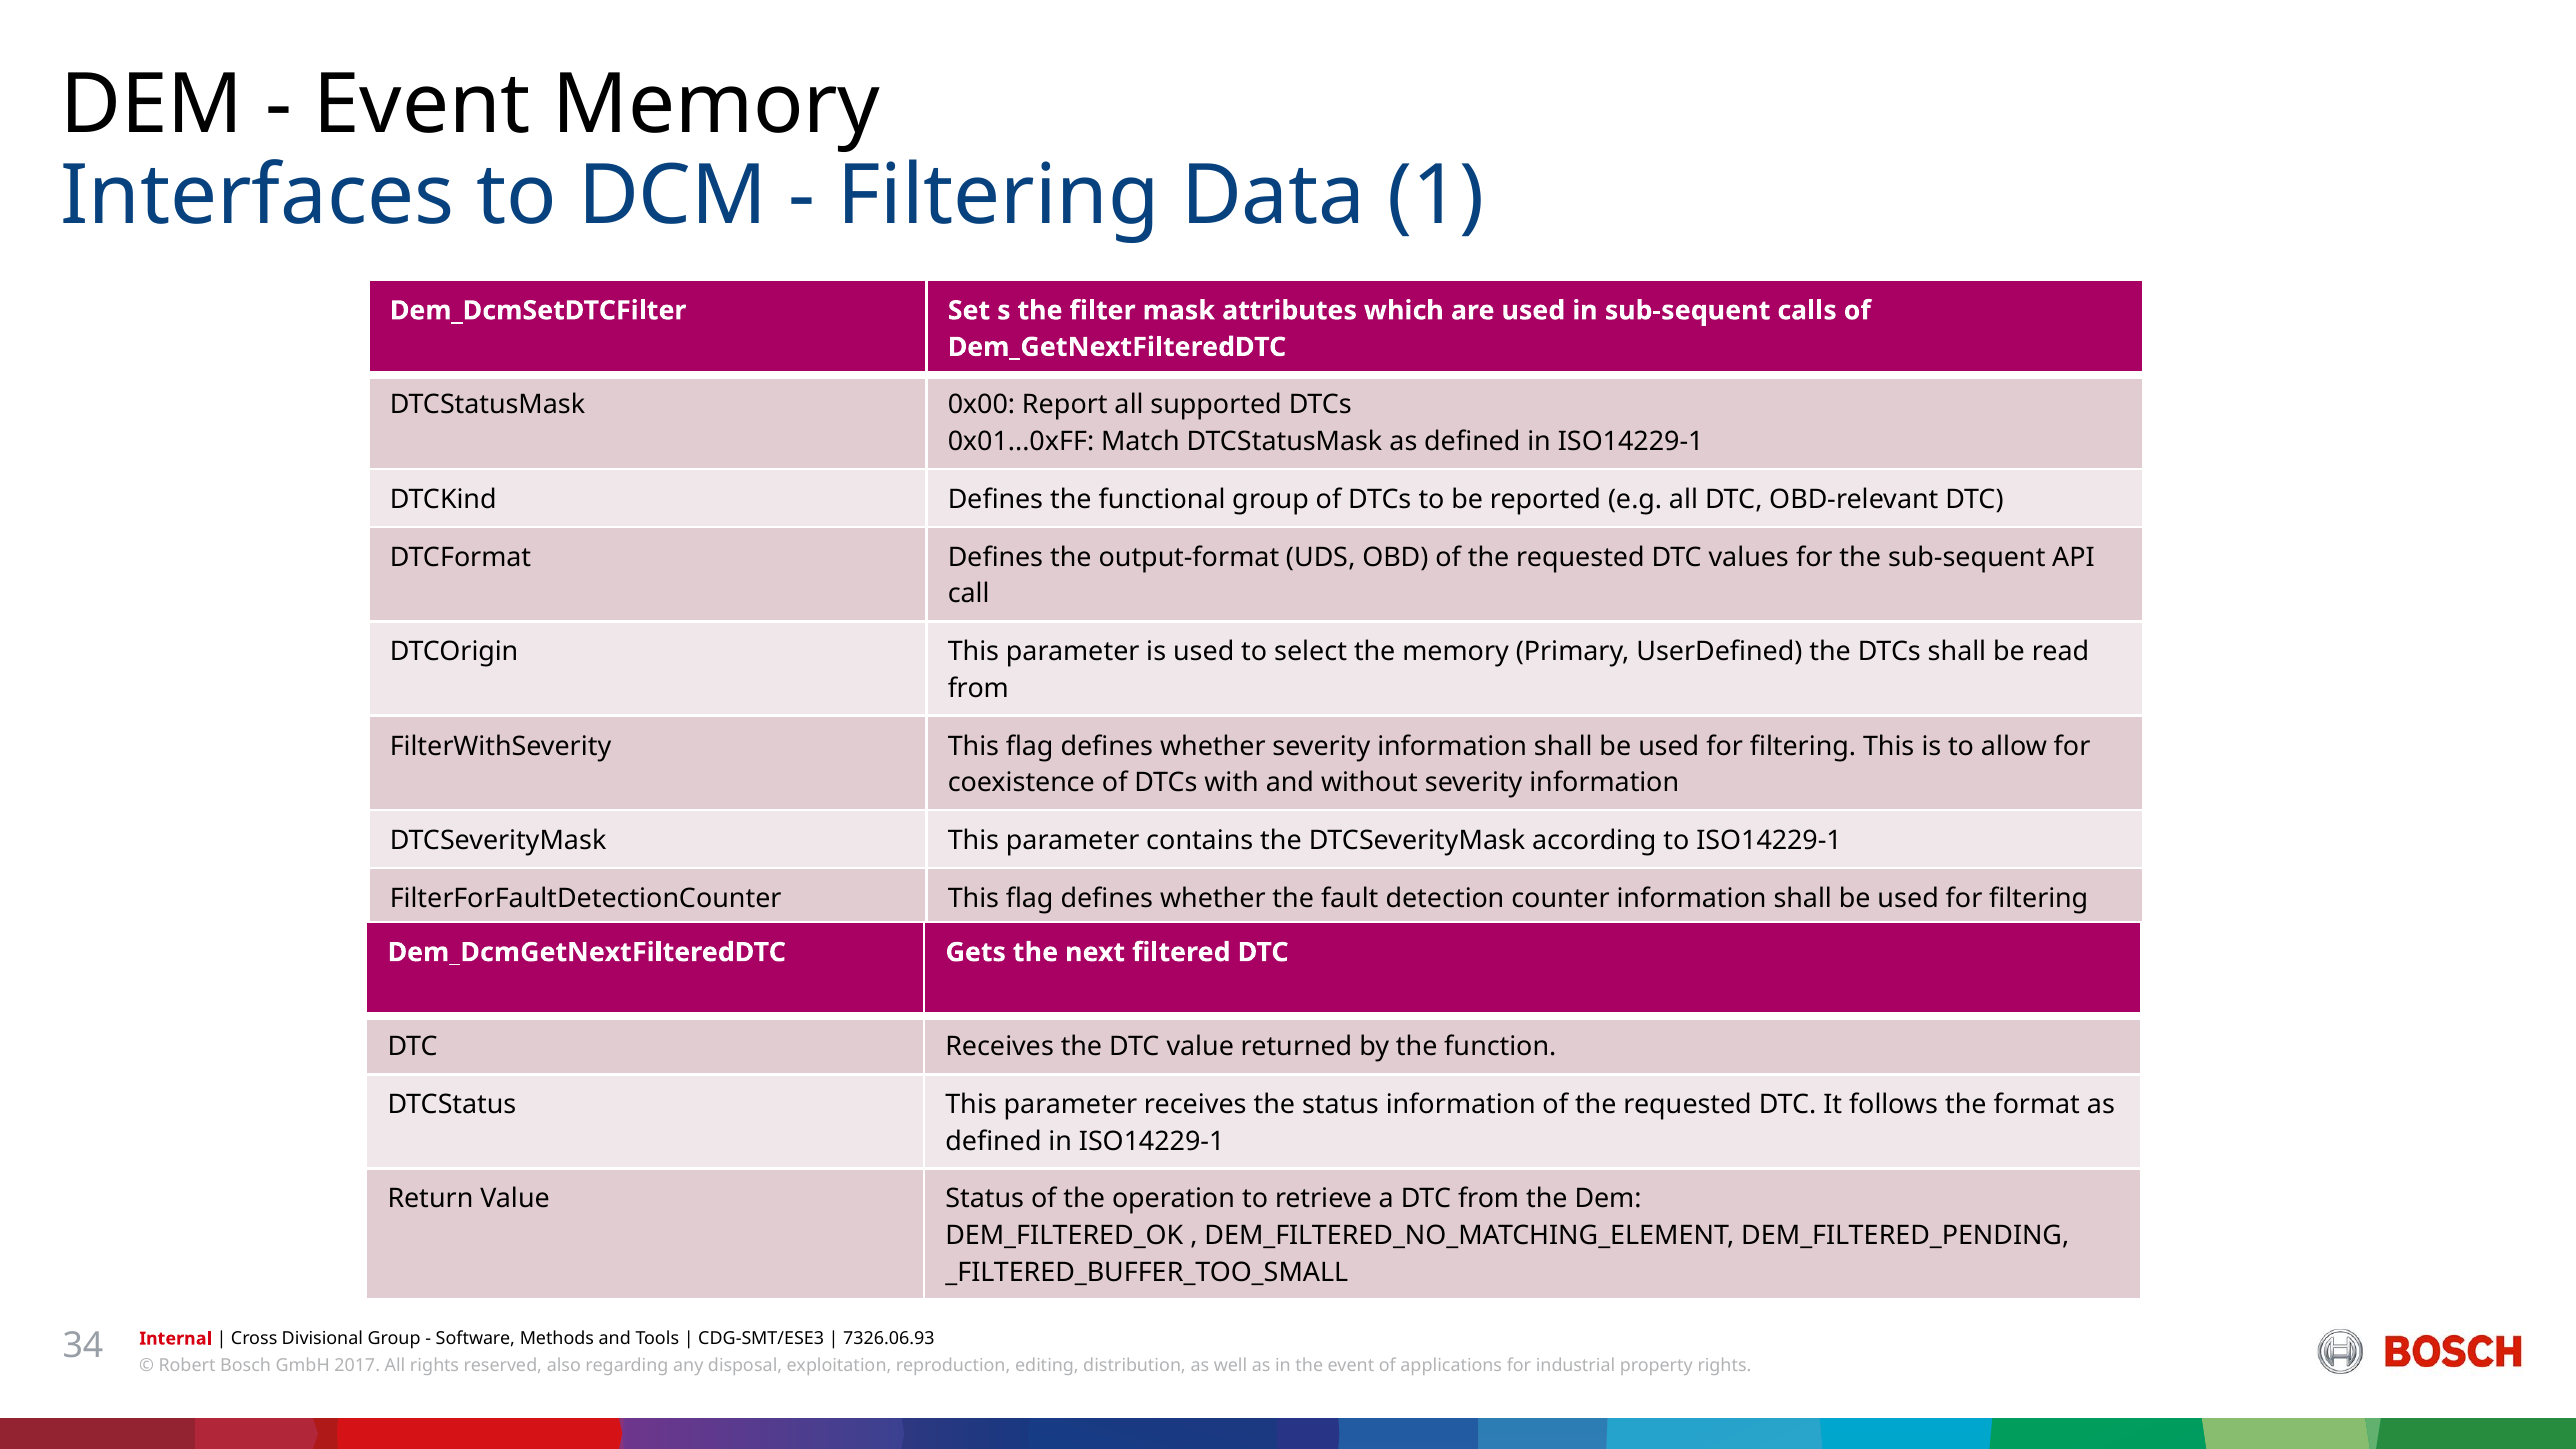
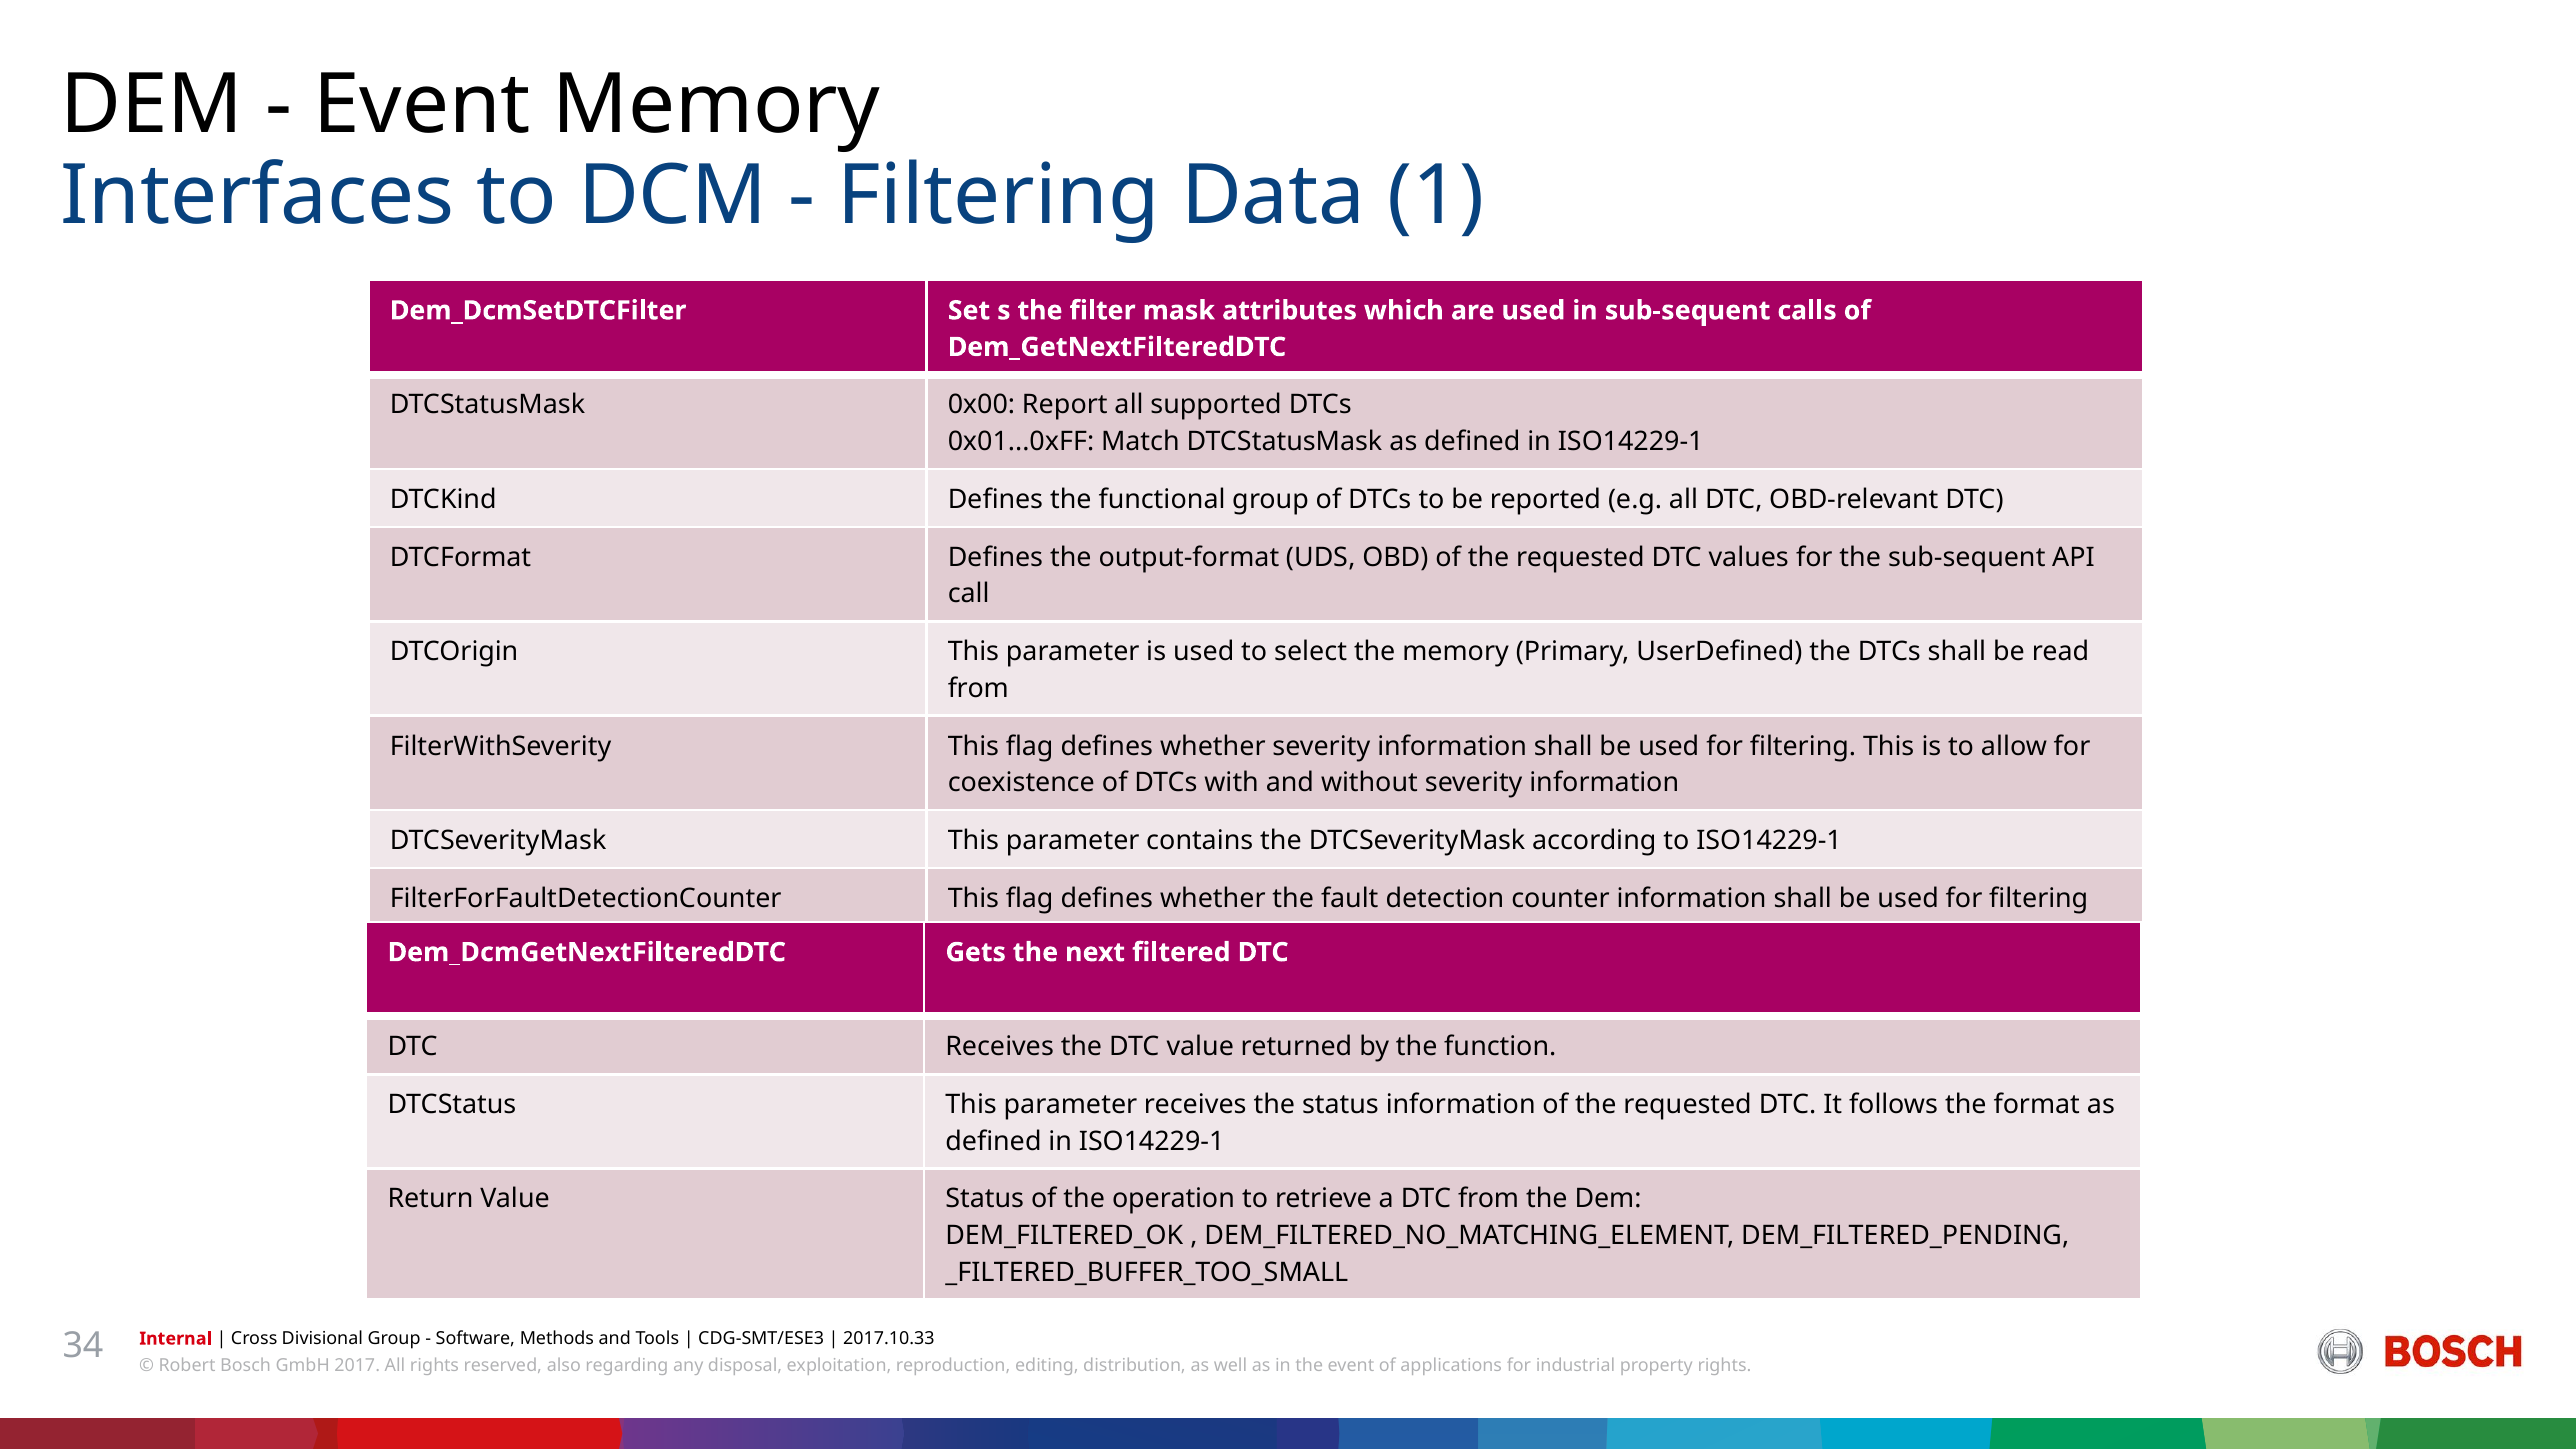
7326.06.93: 7326.06.93 -> 2017.10.33 (889, 1339)
